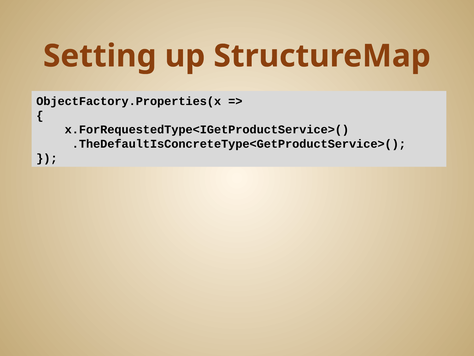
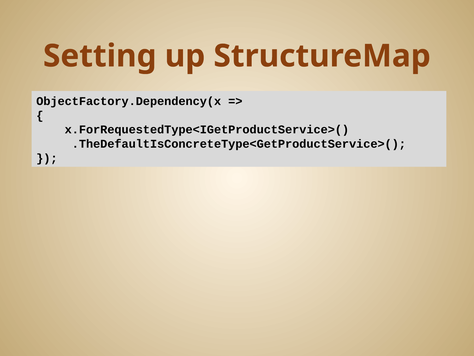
ObjectFactory.Properties(x: ObjectFactory.Properties(x -> ObjectFactory.Dependency(x (129, 101)
